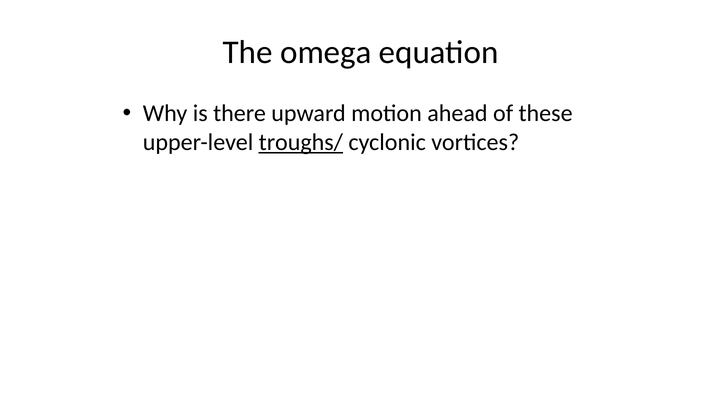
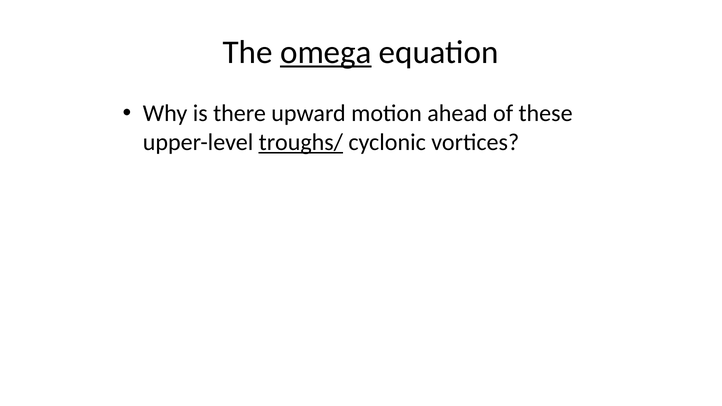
omega underline: none -> present (326, 52)
